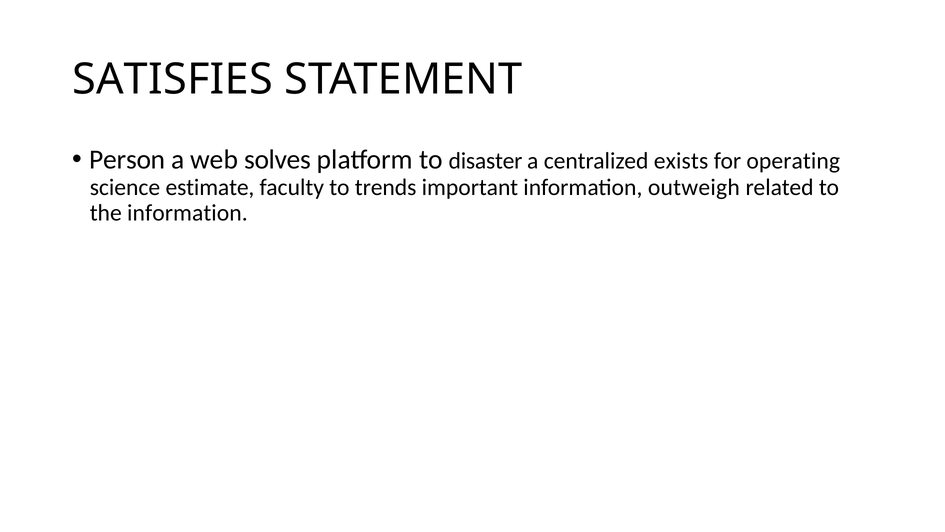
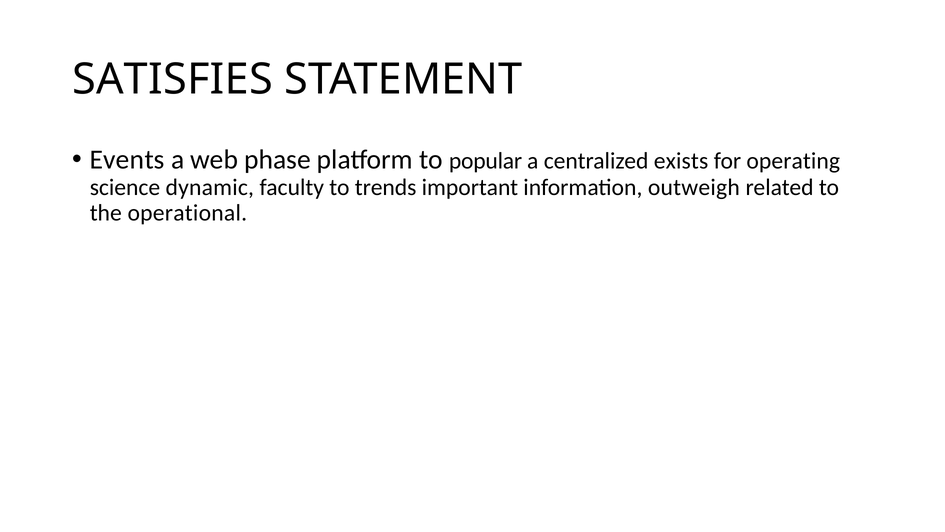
Person: Person -> Events (127, 160)
solves: solves -> phase (277, 160)
disaster: disaster -> popular (486, 161)
estimate: estimate -> dynamic (210, 187)
the information: information -> operational (187, 213)
